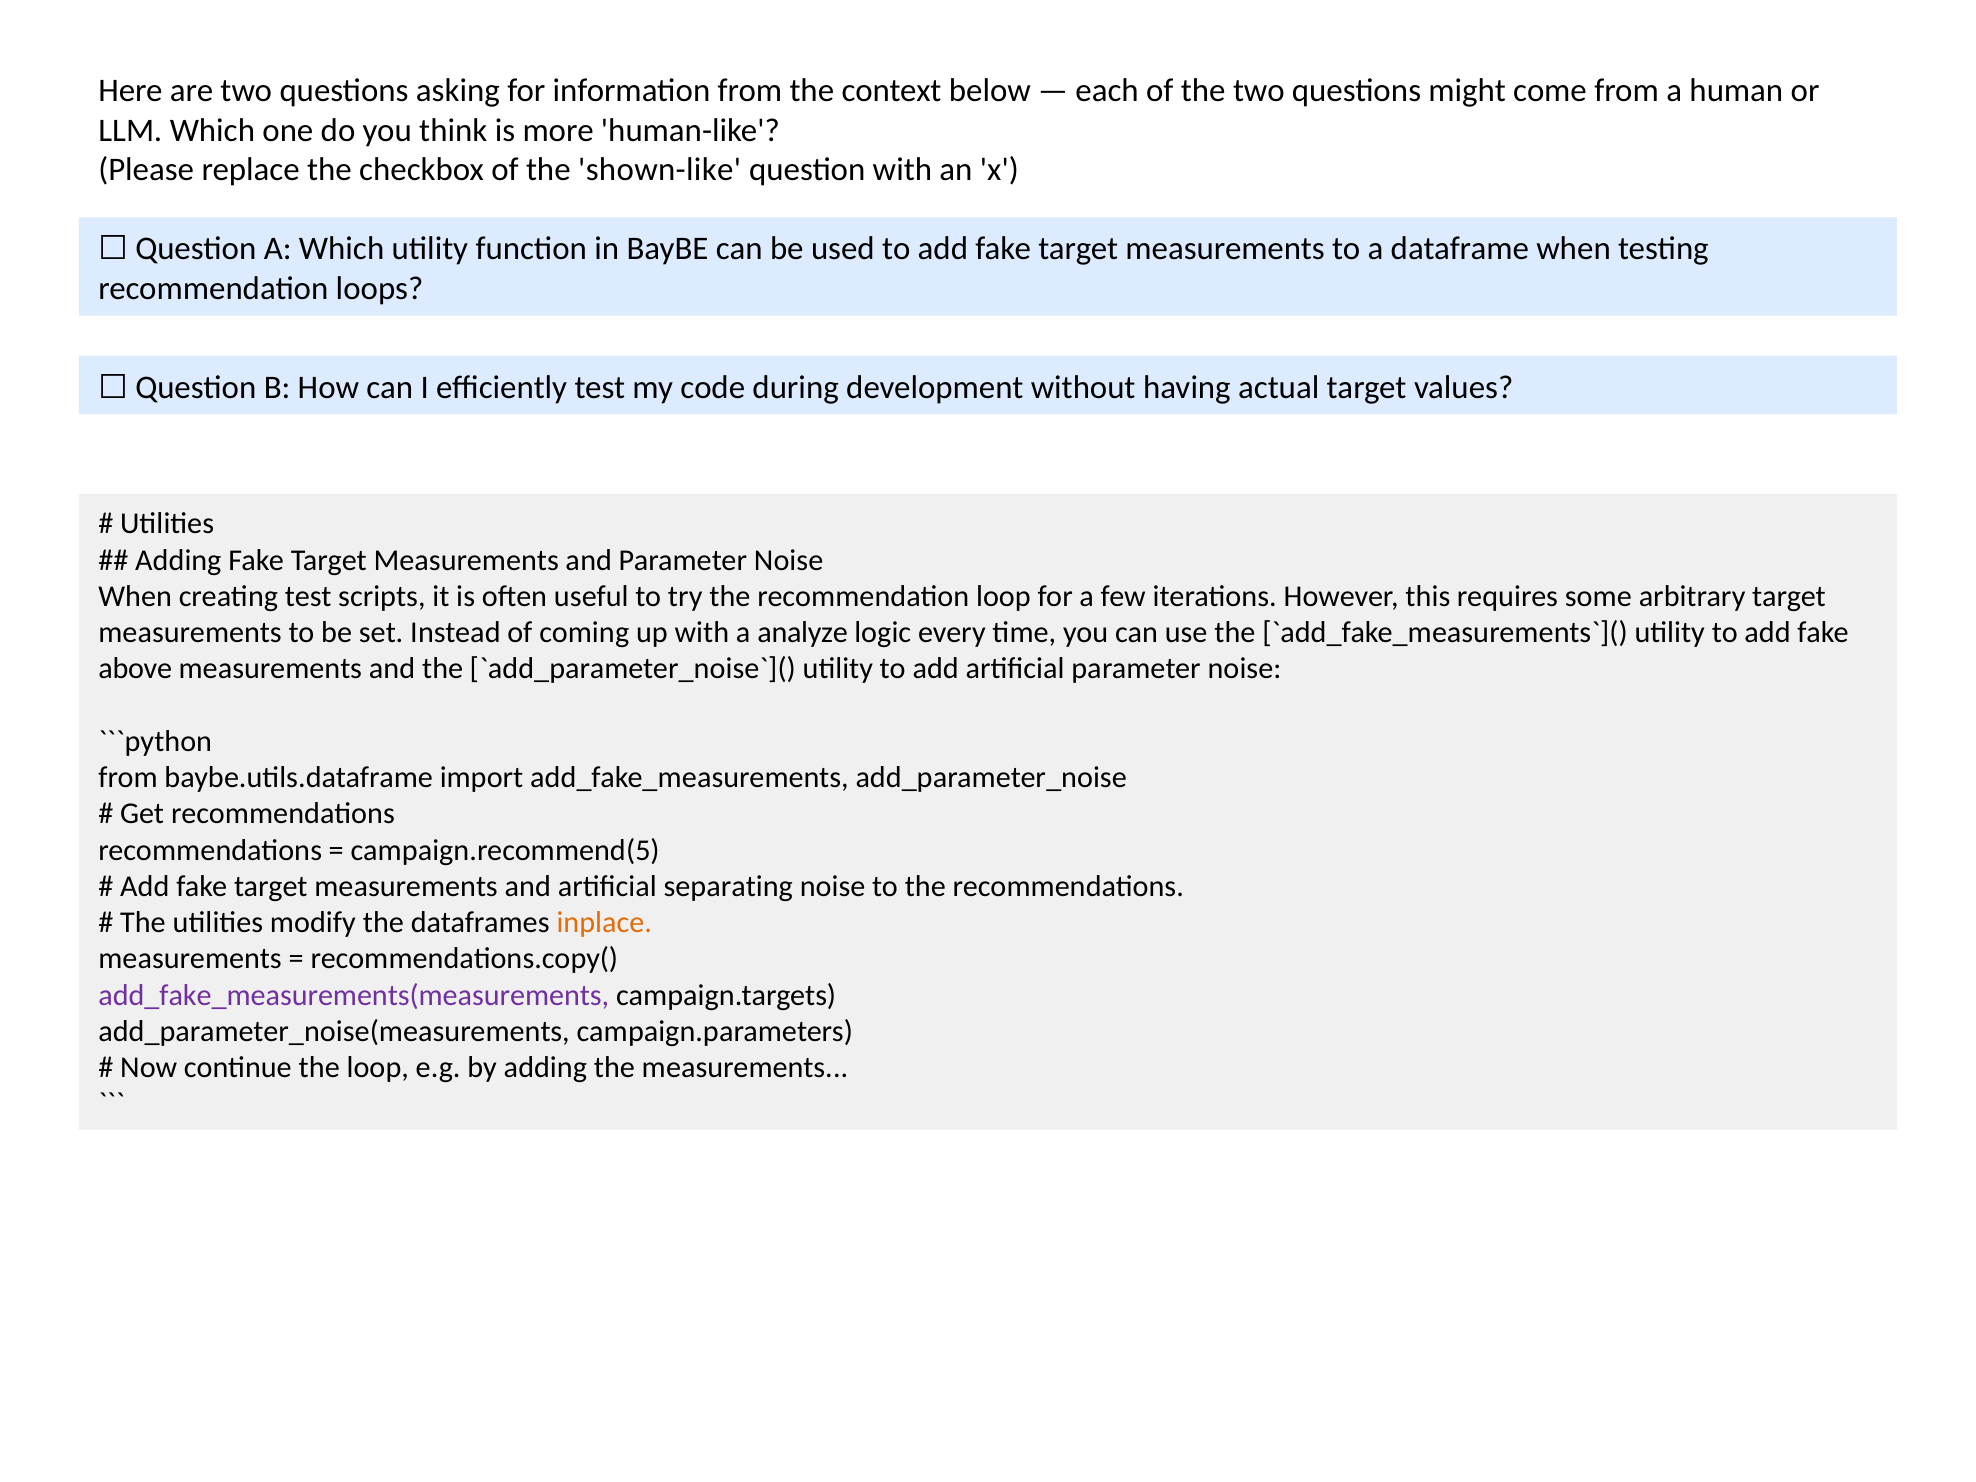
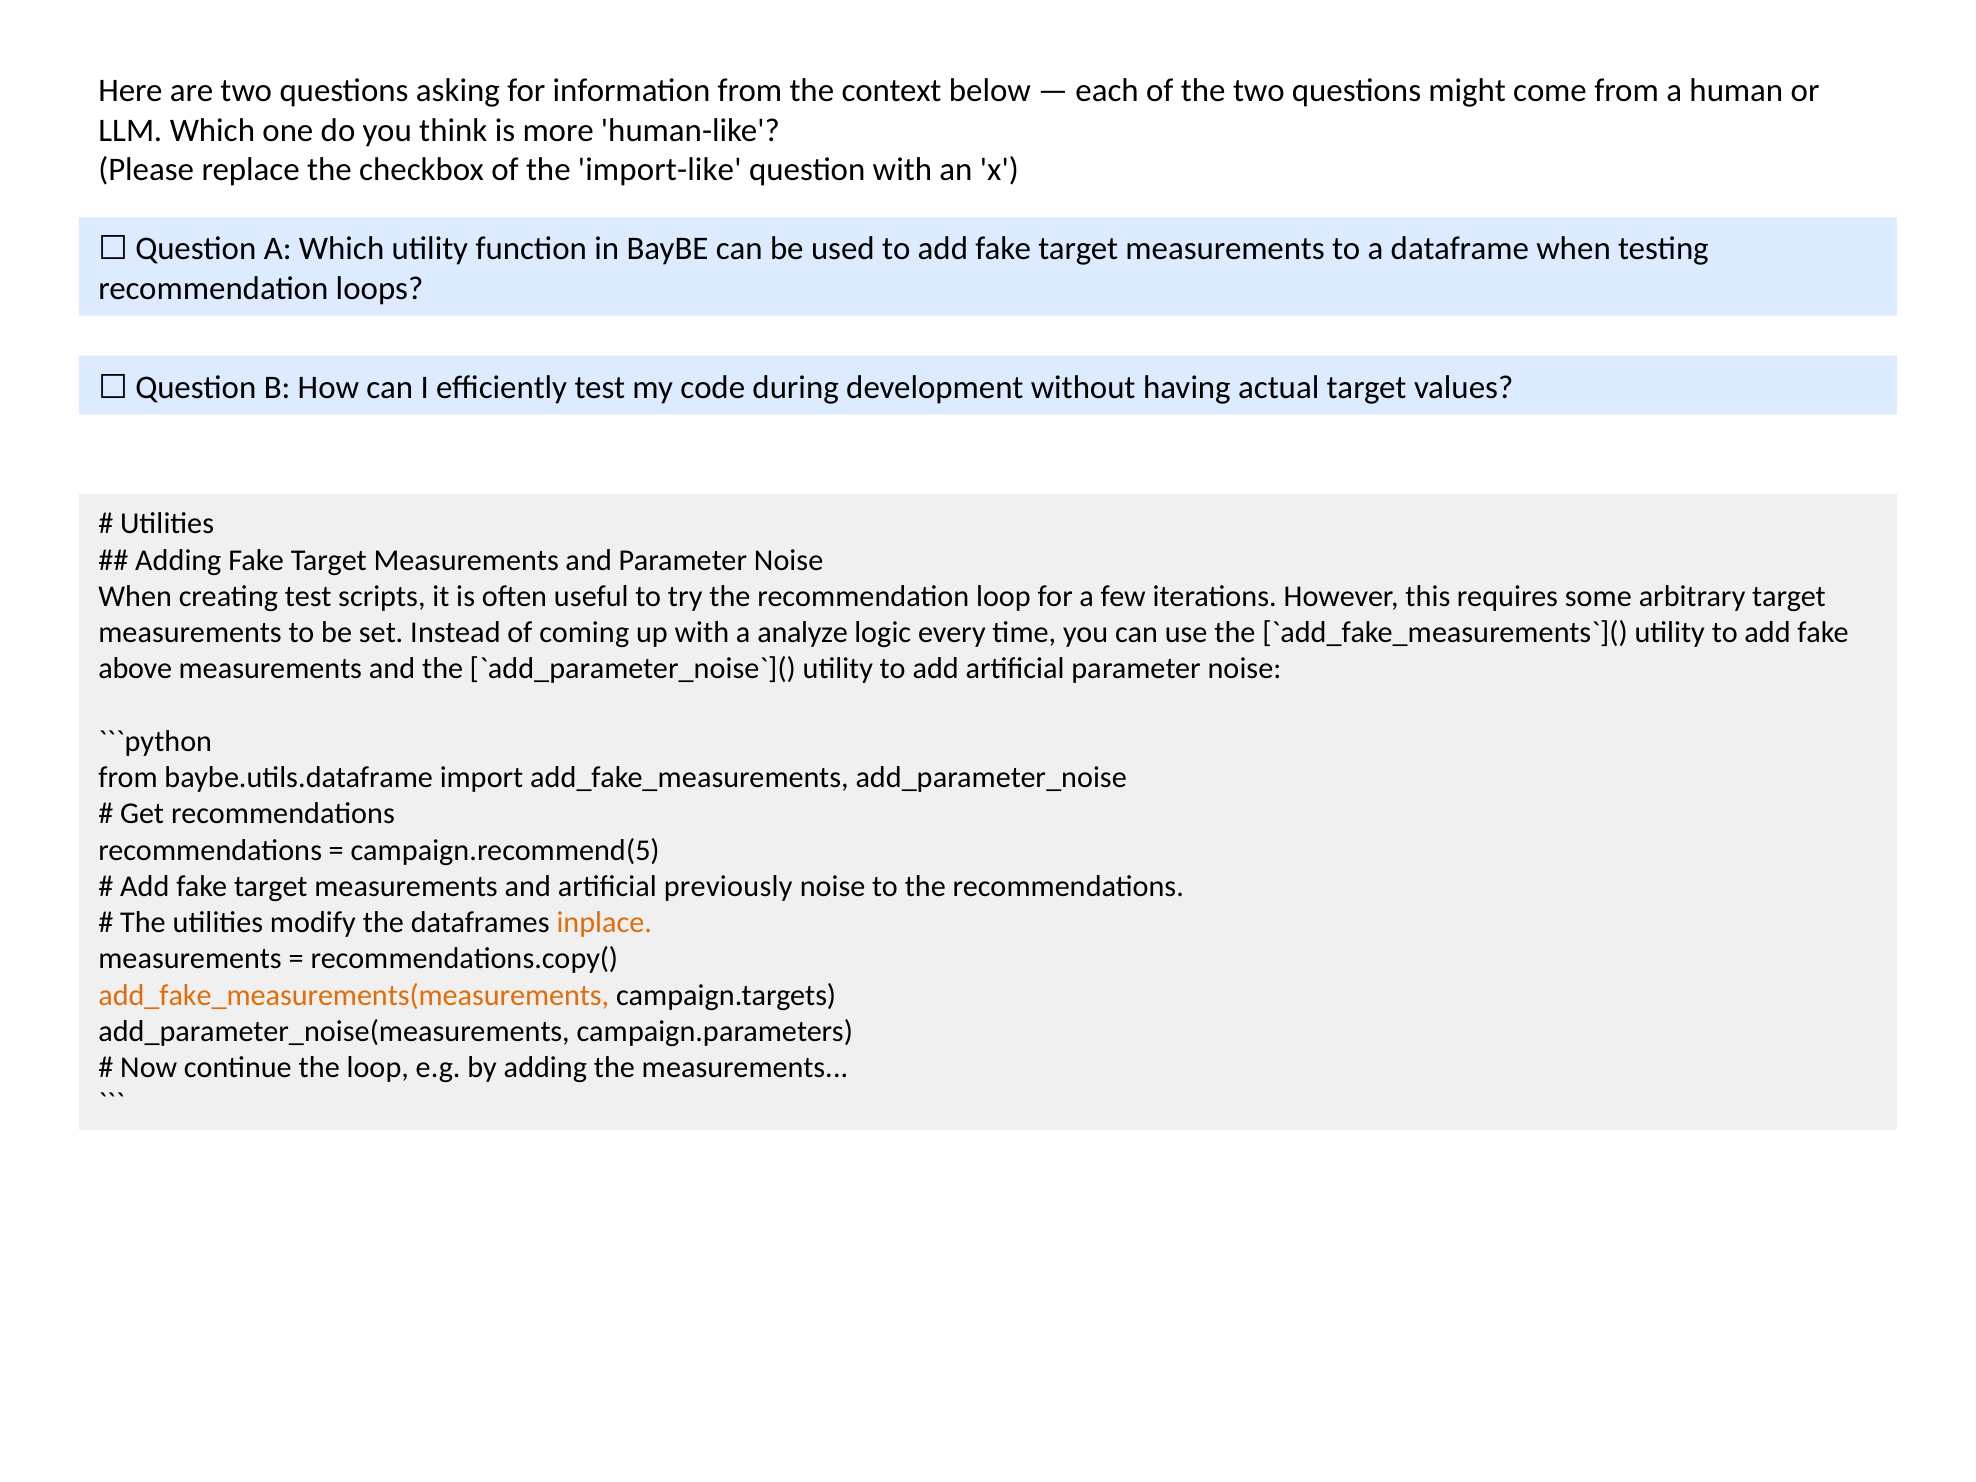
shown-like: shown-like -> import-like (660, 170)
separating: separating -> previously (728, 886)
add_fake_measurements(measurements colour: purple -> orange (354, 995)
